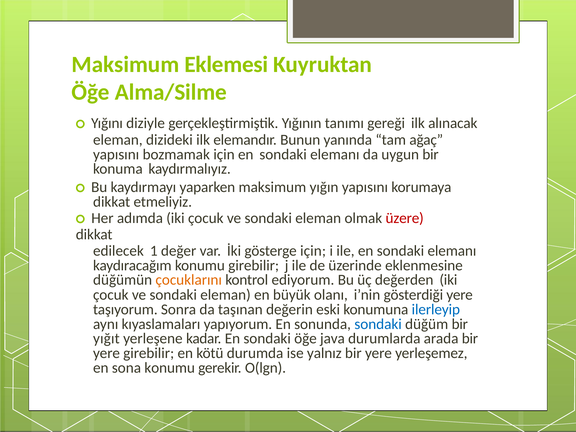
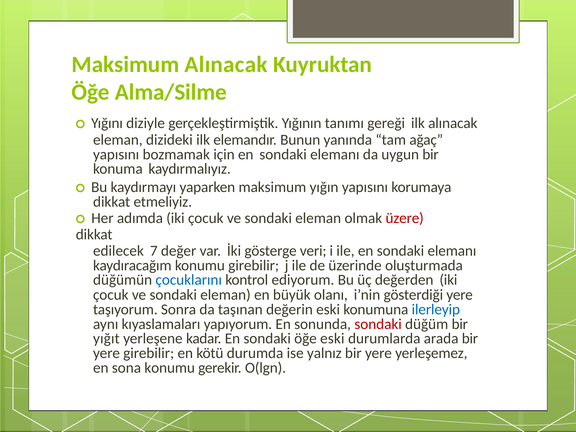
Maksimum Eklemesi: Eklemesi -> Alınacak (226, 64)
1: 1 -> 7 (154, 251)
gösterge için: için -> veri (313, 251)
eklenmesine: eklenmesine -> oluşturmada (424, 265)
çocuklarını colour: orange -> blue (189, 280)
sondaki colour: blue -> red (378, 324)
öğe java: java -> eski (332, 339)
